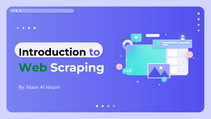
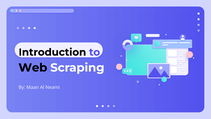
Web colour: green -> black (33, 67)
